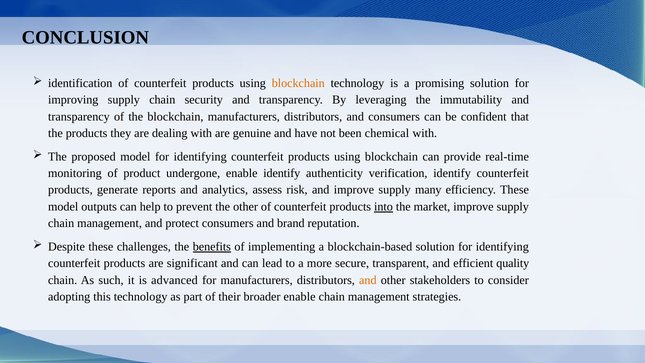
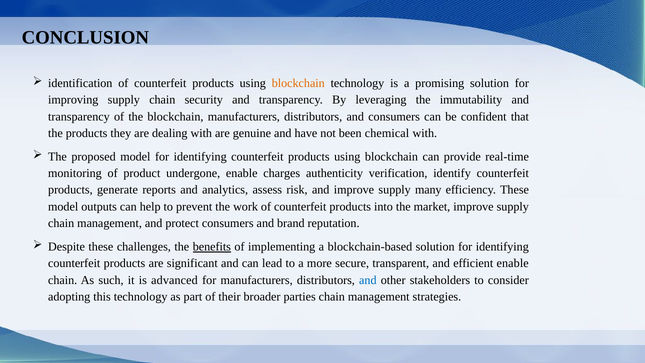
enable identify: identify -> charges (282, 173)
the other: other -> work (246, 207)
into underline: present -> none (383, 207)
efficient quality: quality -> enable (513, 263)
and colour: orange -> blue (368, 280)
broader enable: enable -> parties (300, 297)
